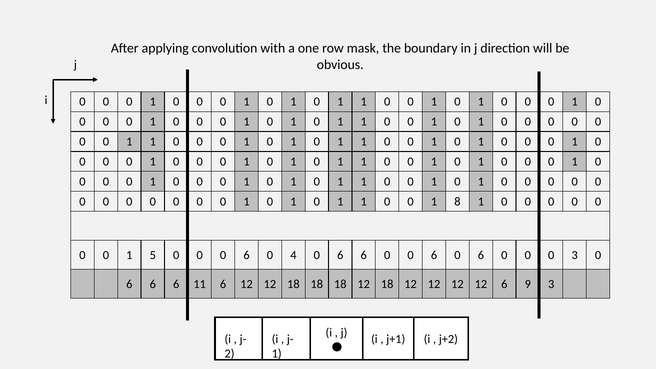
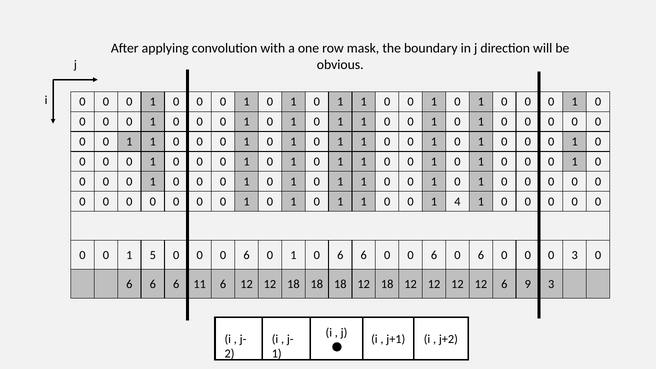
8: 8 -> 4 (457, 201)
6 0 4: 4 -> 1 (293, 255)
